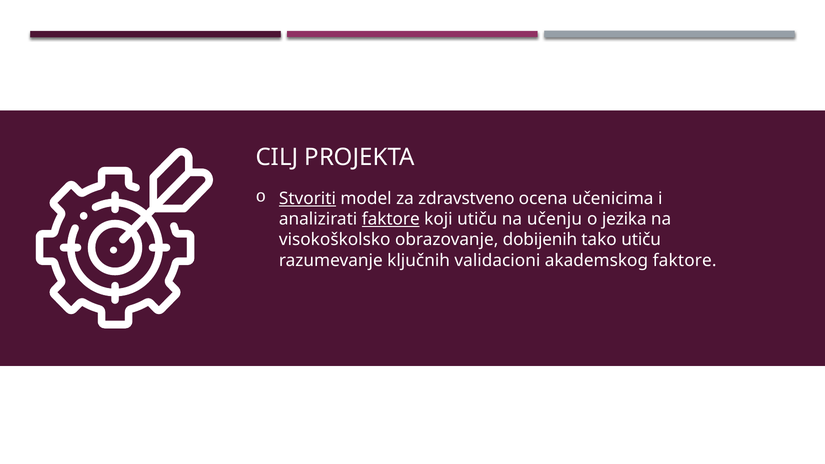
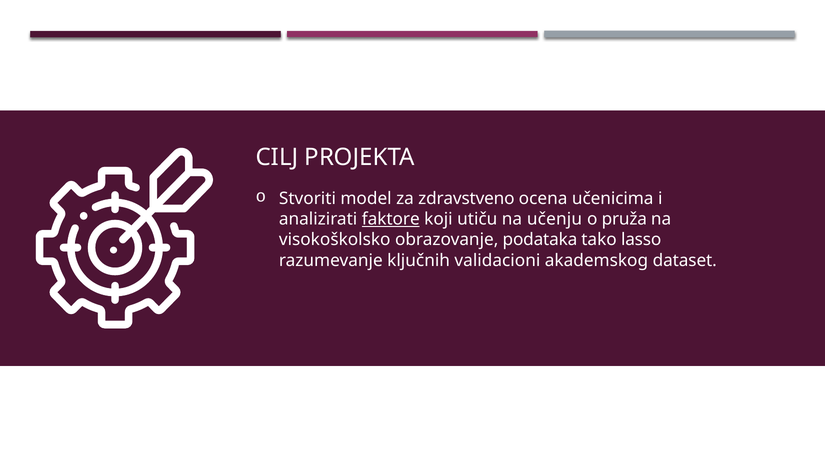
Stvoriti underline: present -> none (307, 199)
jezika: jezika -> pruža (624, 219)
dobijenih: dobijenih -> podataka (540, 240)
tako utiču: utiču -> lasso (641, 240)
akademskog faktore: faktore -> dataset (685, 260)
